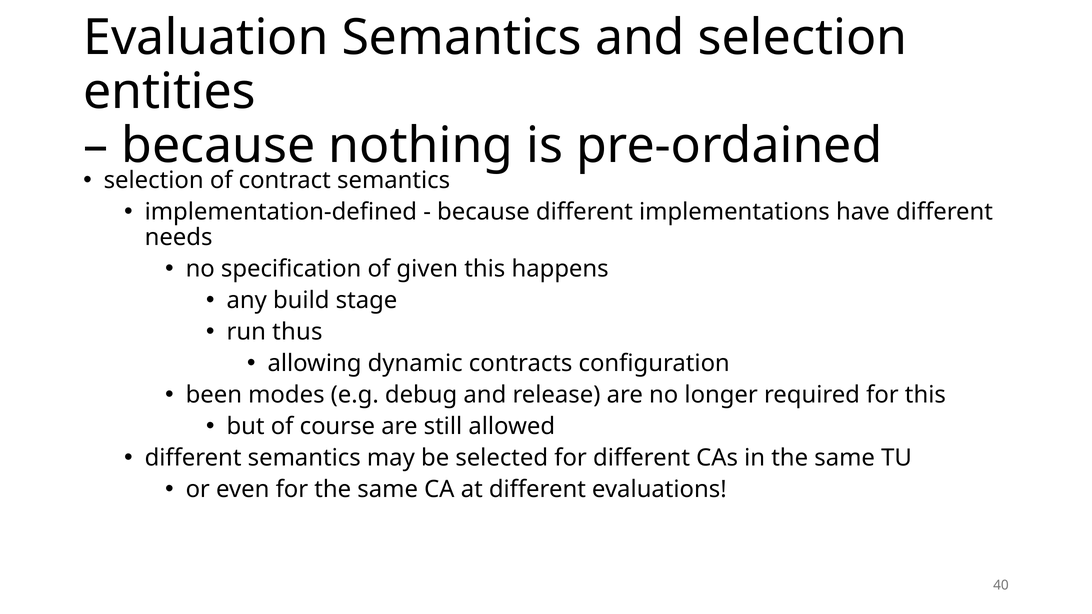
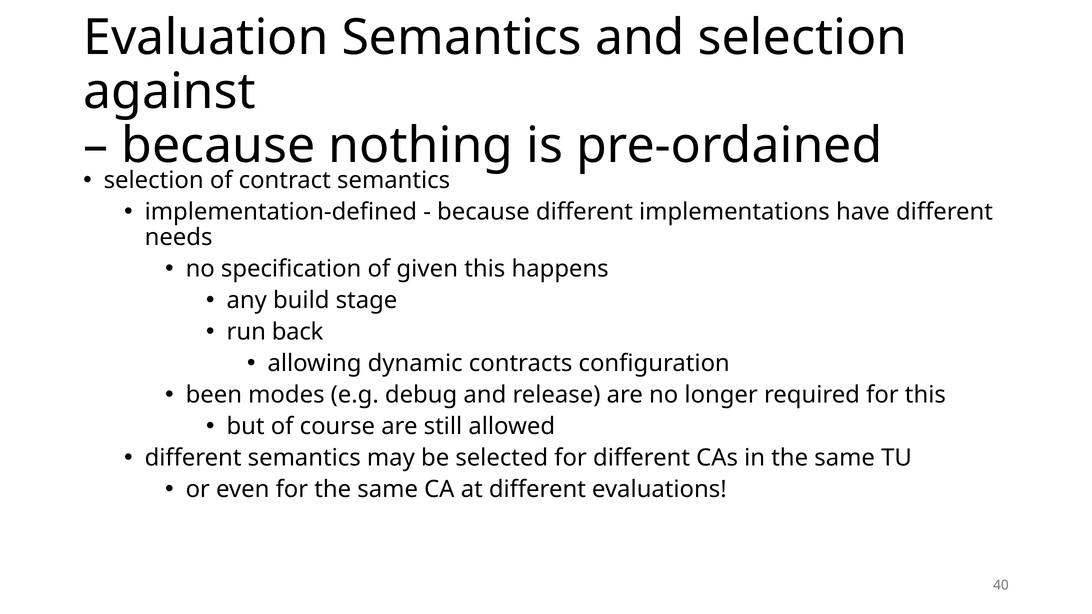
entities: entities -> against (170, 92)
thus: thus -> back (298, 332)
